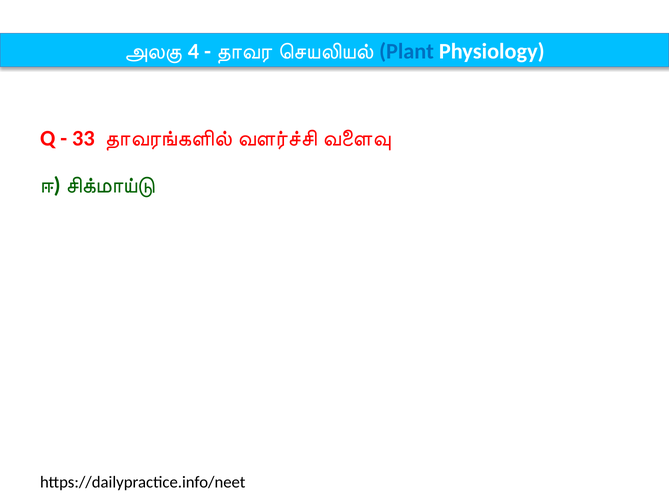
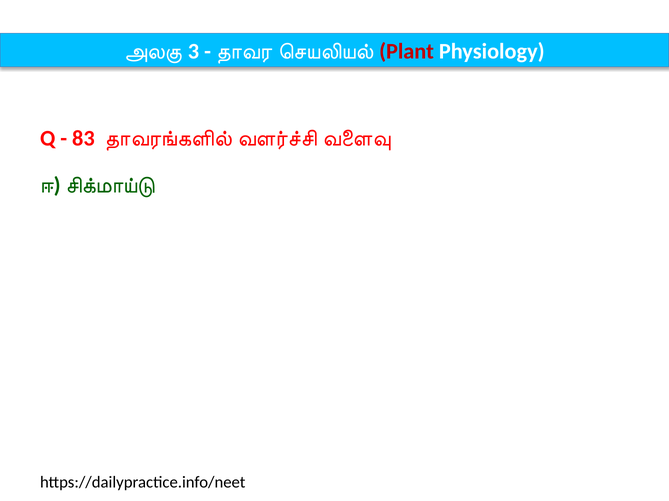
4: 4 -> 3 (194, 52)
Plant colour: blue -> red (407, 52)
33: 33 -> 83 (83, 139)
